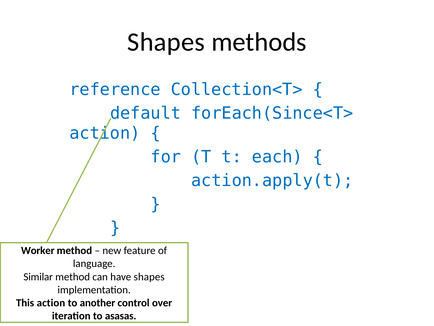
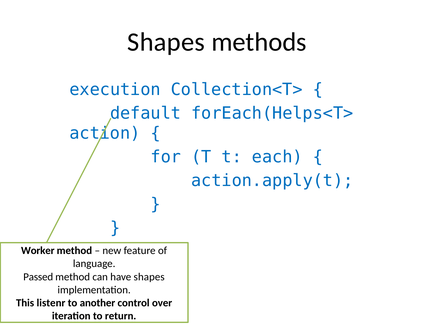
reference: reference -> execution (115, 89)
forEach(Since<T>: forEach(Since<T> -> forEach(Helps<T> (272, 113)
Similar: Similar -> Passed (38, 276)
This action: action -> listenr (51, 302)
asasas: asasas -> return (121, 315)
